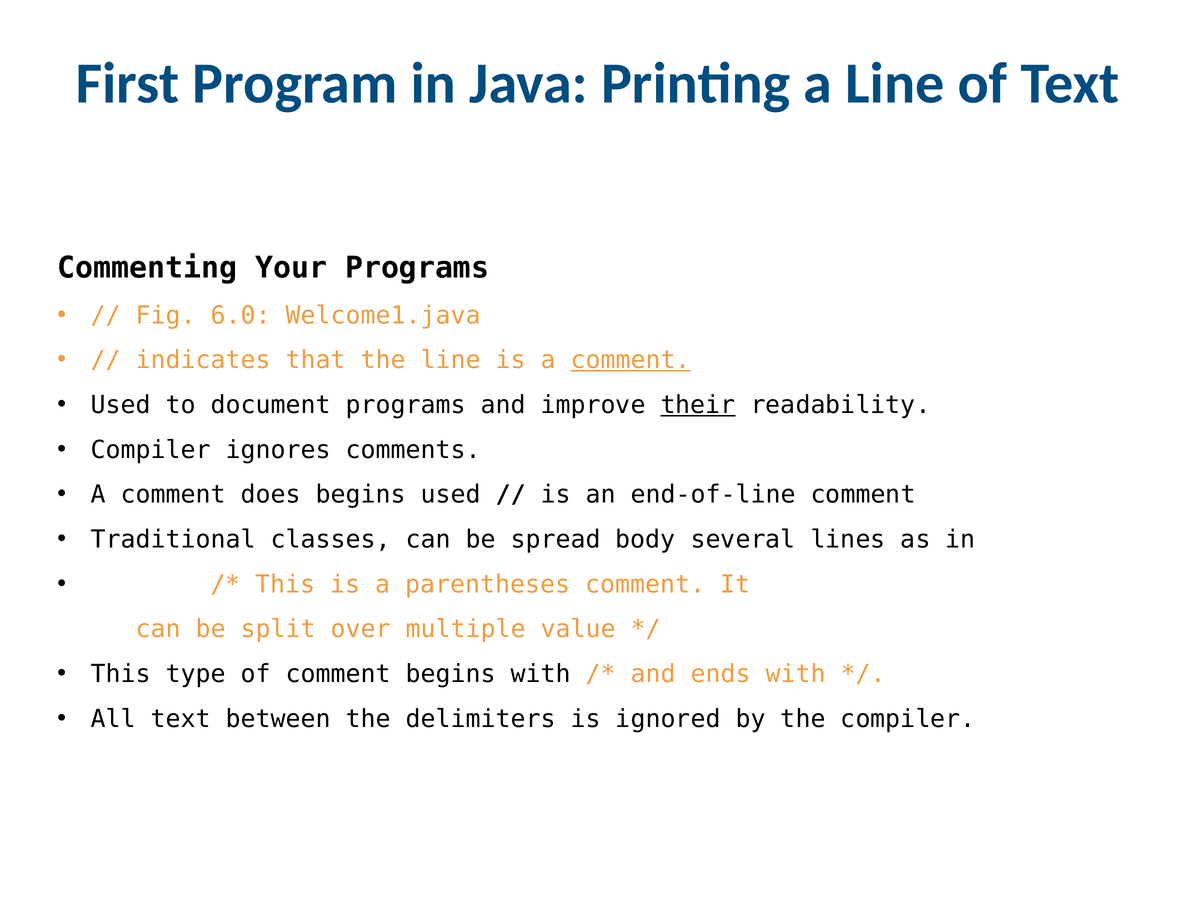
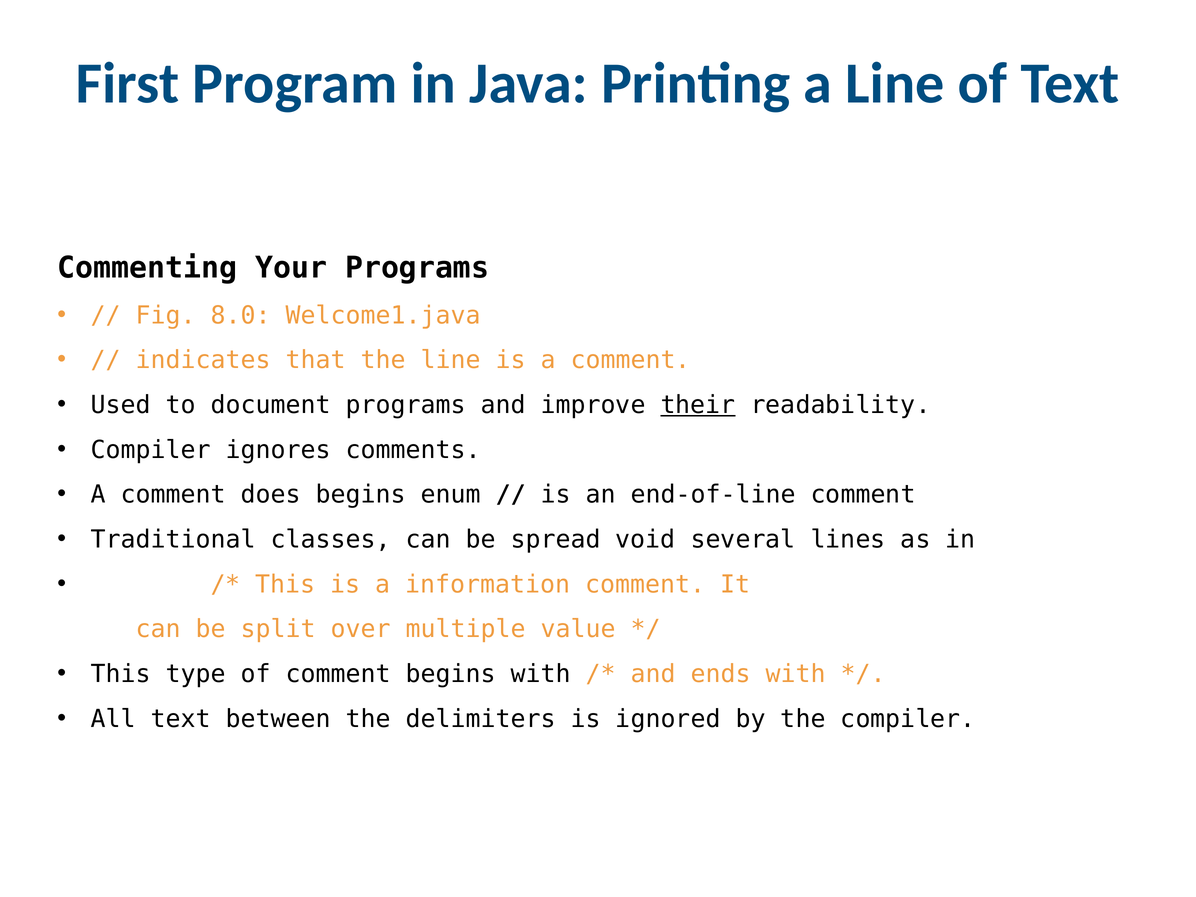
6.0: 6.0 -> 8.0 (241, 315)
comment underline: present -> none (631, 360)
begins used: used -> enum (451, 495)
body: body -> void (645, 539)
parentheses: parentheses -> information (488, 584)
